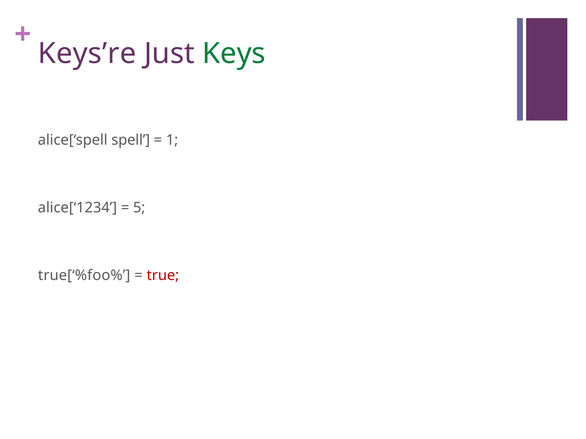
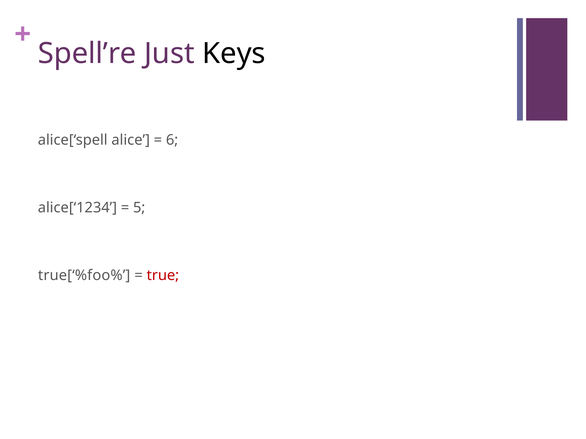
Keys’re: Keys’re -> Spell’re (87, 54)
Keys colour: green -> black (234, 54)
spell: spell -> alice (131, 140)
1: 1 -> 6 (172, 140)
